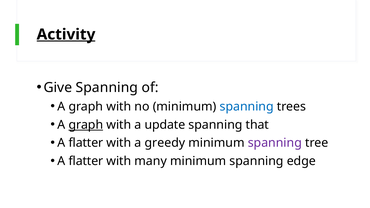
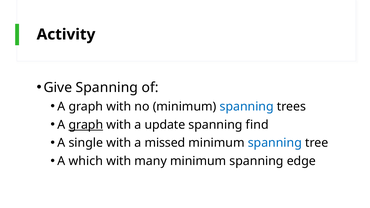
Activity underline: present -> none (66, 34)
that: that -> find (257, 125)
flatter: flatter -> single (86, 143)
greedy: greedy -> missed (165, 143)
spanning colour: purple -> blue (275, 143)
flatter: flatter -> which (86, 161)
